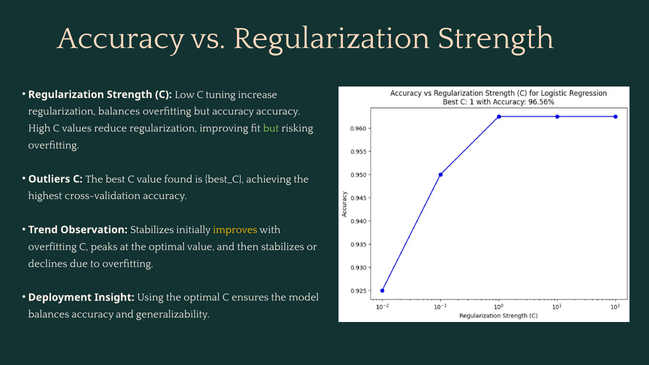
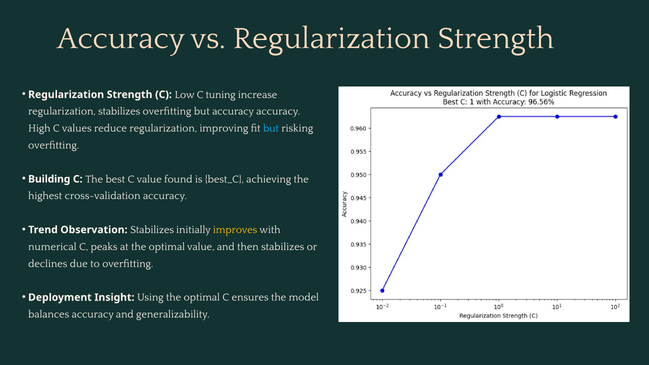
regularization balances: balances -> stabilizes (119, 112)
but colour: light green -> light blue (271, 128)
Outliers: Outliers -> Building (49, 179)
overfitting: overfitting -> numerical (52, 247)
